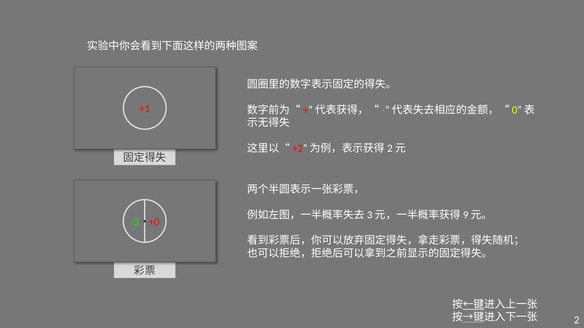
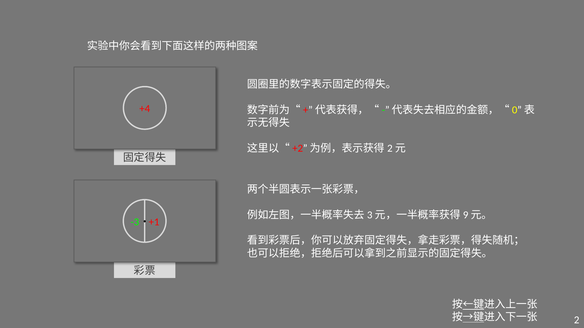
+1: +1 -> +4 (145, 109)
+0: +0 -> +1 (154, 222)
